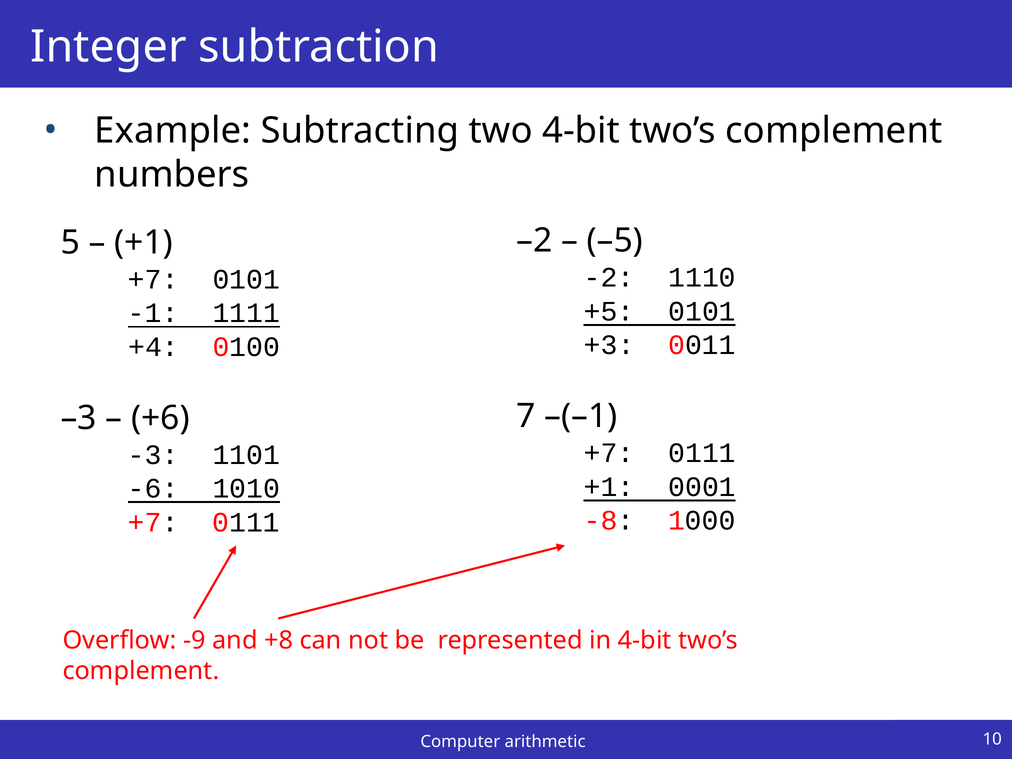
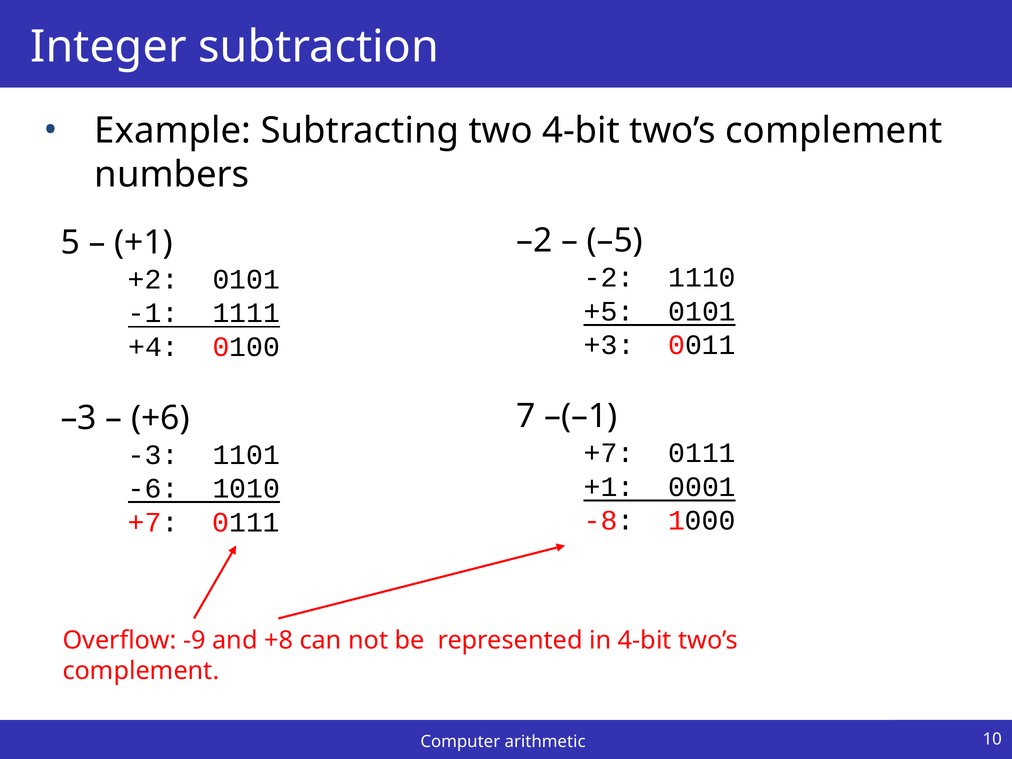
+7: +7 -> +2 (153, 279)
